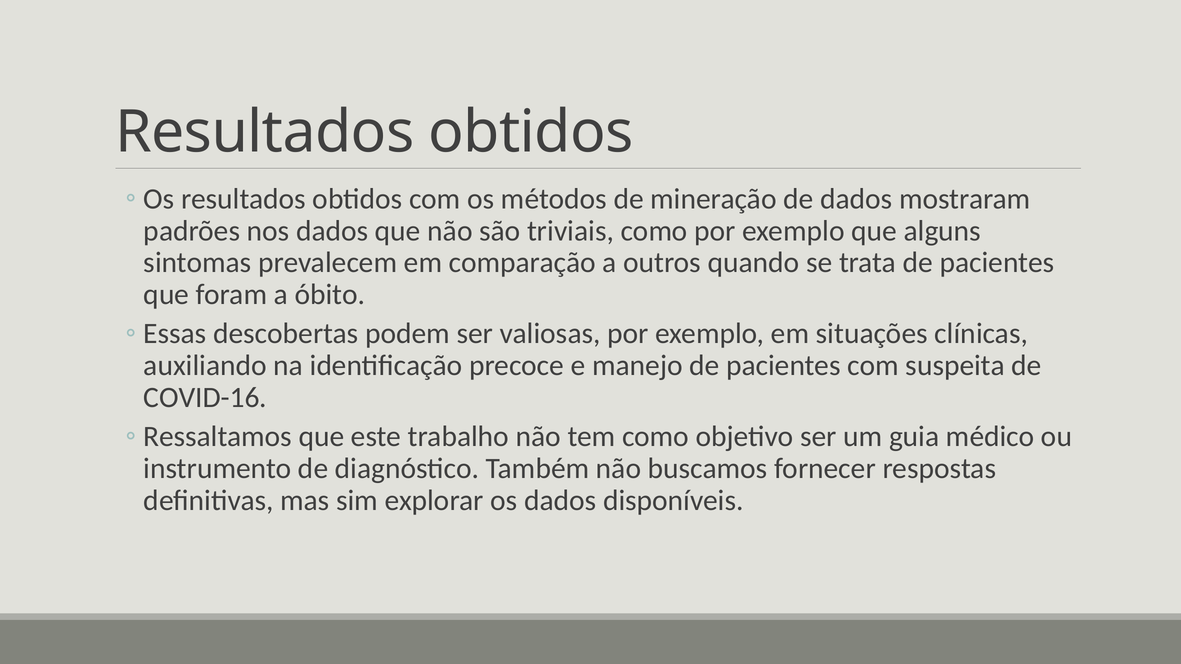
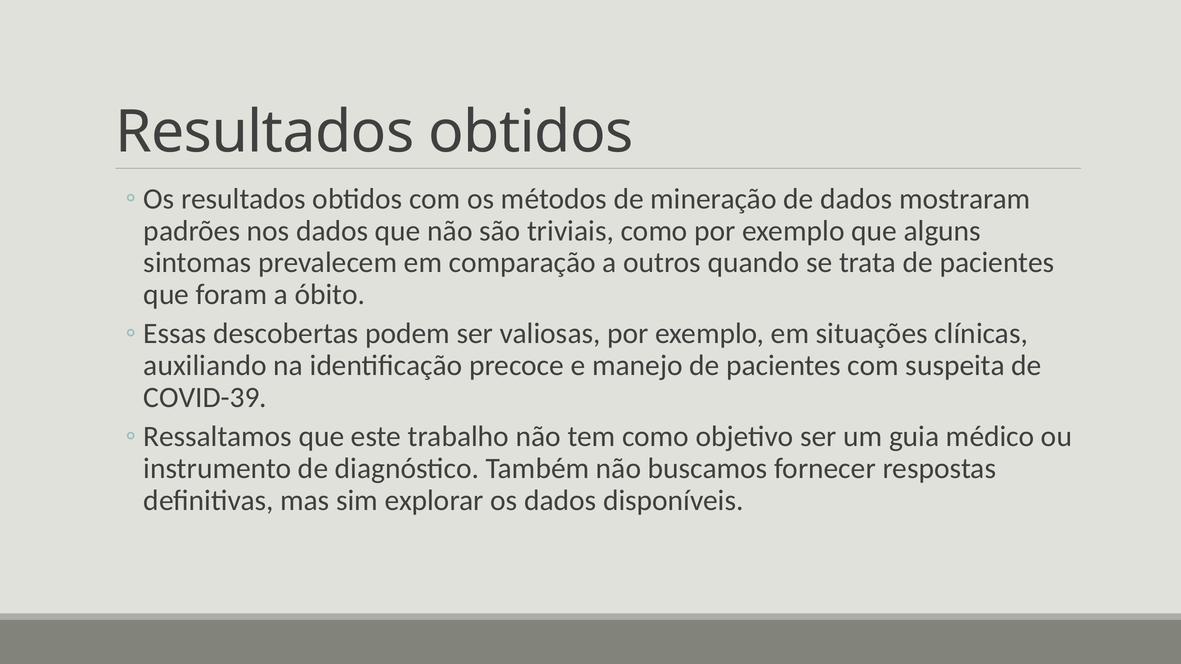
COVID-16: COVID-16 -> COVID-39 (205, 398)
